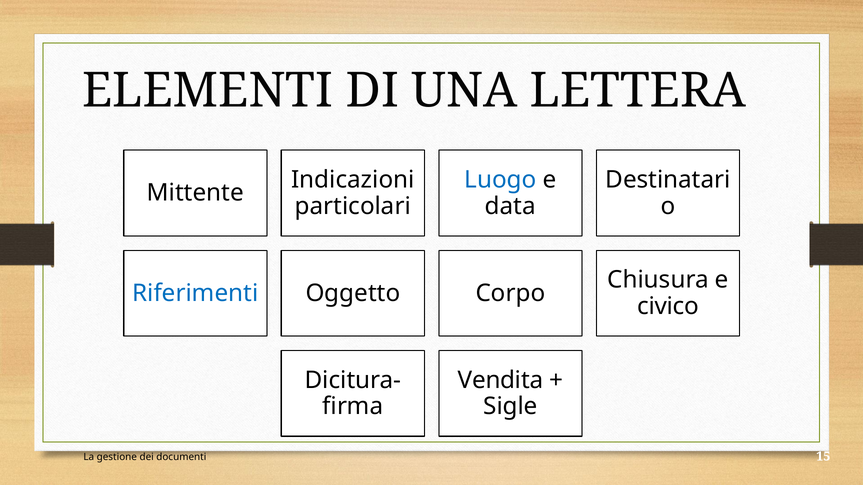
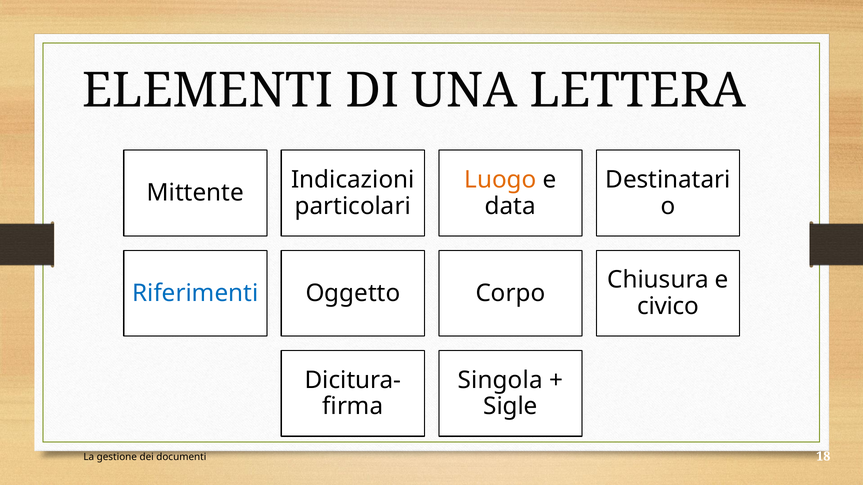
Luogo colour: blue -> orange (500, 180)
Vendita: Vendita -> Singola (500, 380)
15: 15 -> 18 (823, 457)
